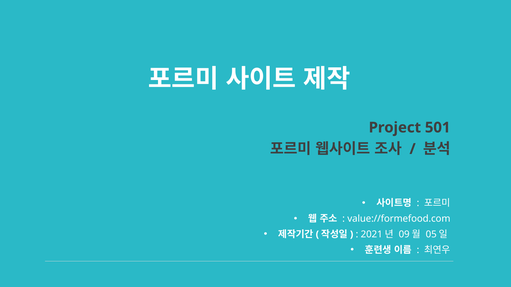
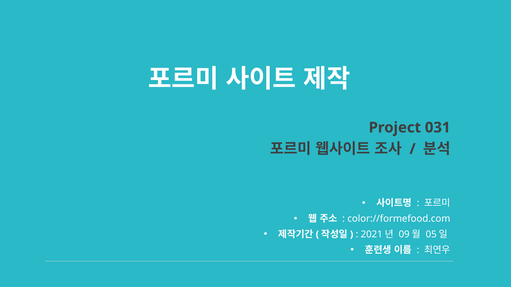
501: 501 -> 031 (438, 128)
value://formefood.com: value://formefood.com -> color://formefood.com (399, 219)
